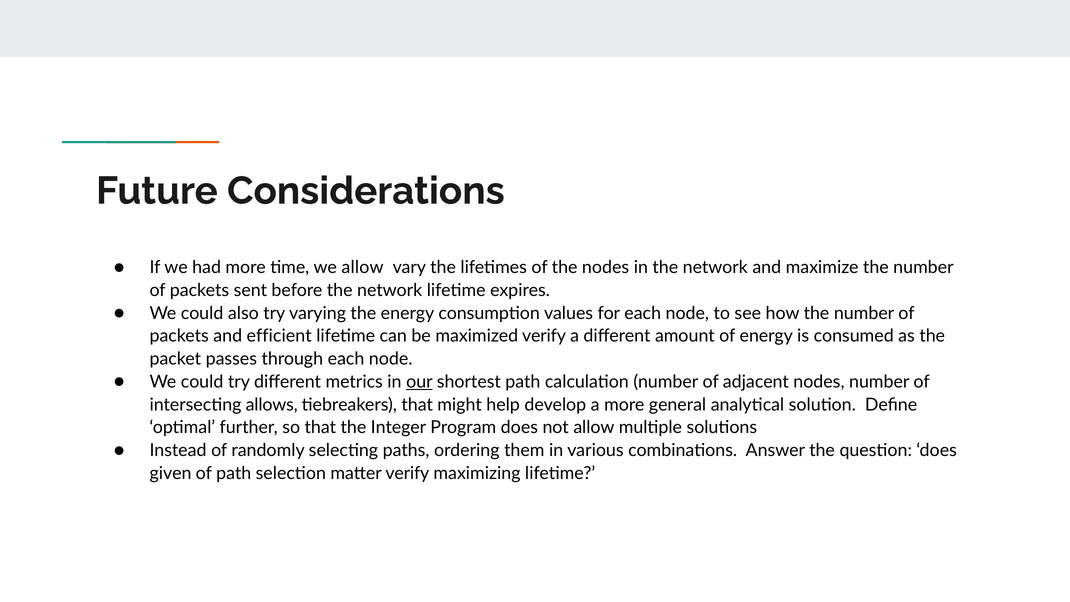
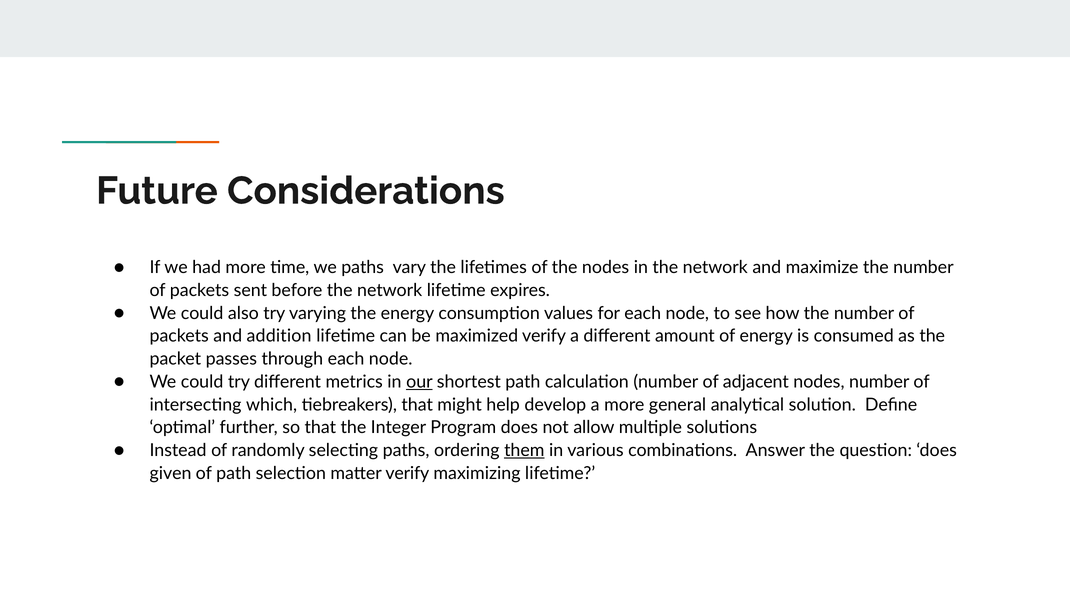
we allow: allow -> paths (363, 267)
efficient: efficient -> addition (279, 336)
allows: allows -> which (272, 405)
them underline: none -> present (524, 450)
